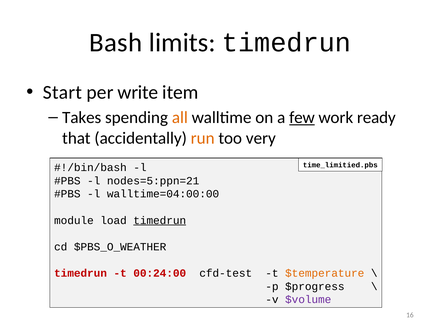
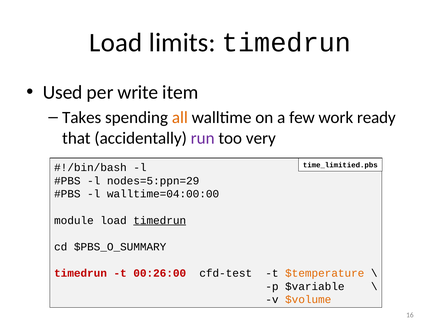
Bash: Bash -> Load (116, 43)
Start: Start -> Used (63, 92)
few underline: present -> none (302, 118)
run colour: orange -> purple (203, 138)
nodes=5:ppn=21: nodes=5:ppn=21 -> nodes=5:ppn=29 (153, 181)
$PBS_O_WEATHER: $PBS_O_WEATHER -> $PBS_O_SUMMARY (120, 247)
00:24:00: 00:24:00 -> 00:26:00 (160, 273)
$progress: $progress -> $variable (315, 286)
$volume colour: purple -> orange (308, 300)
